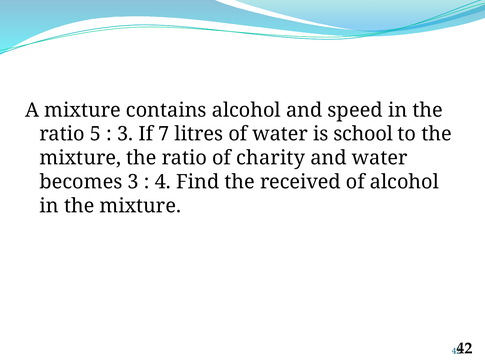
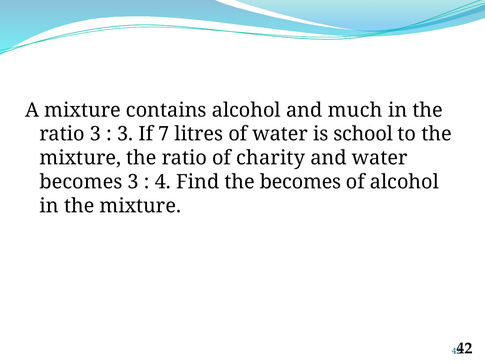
speed: speed -> much (355, 110)
ratio 5: 5 -> 3 (95, 134)
the received: received -> becomes (300, 182)
